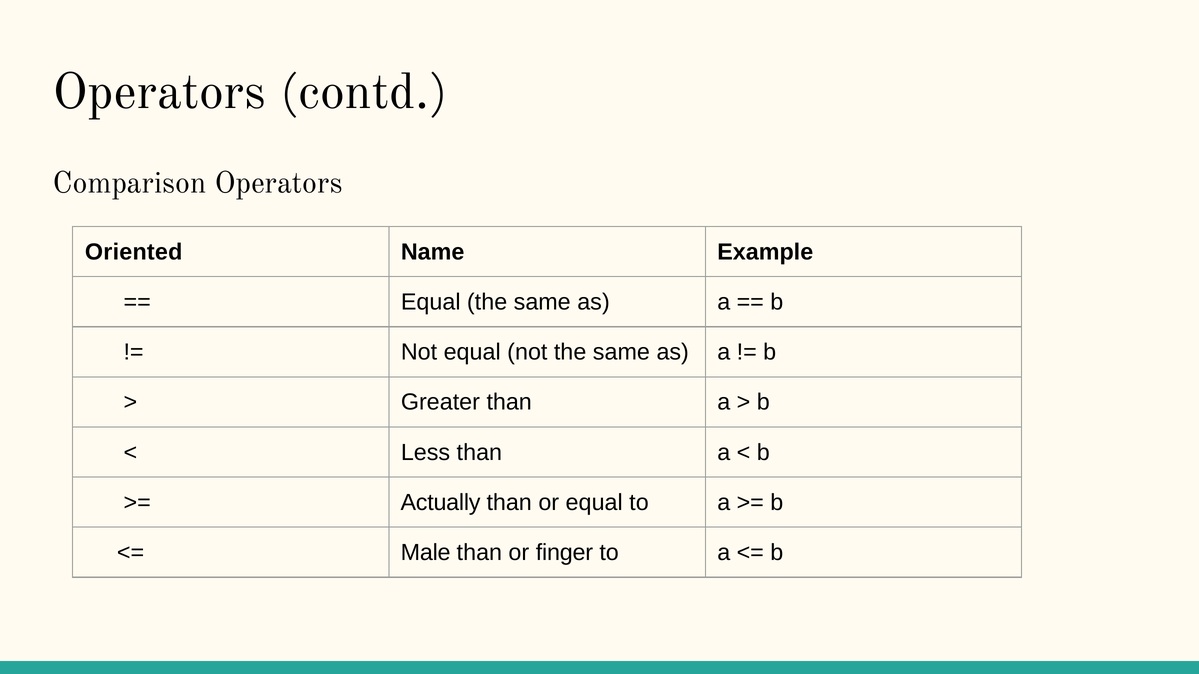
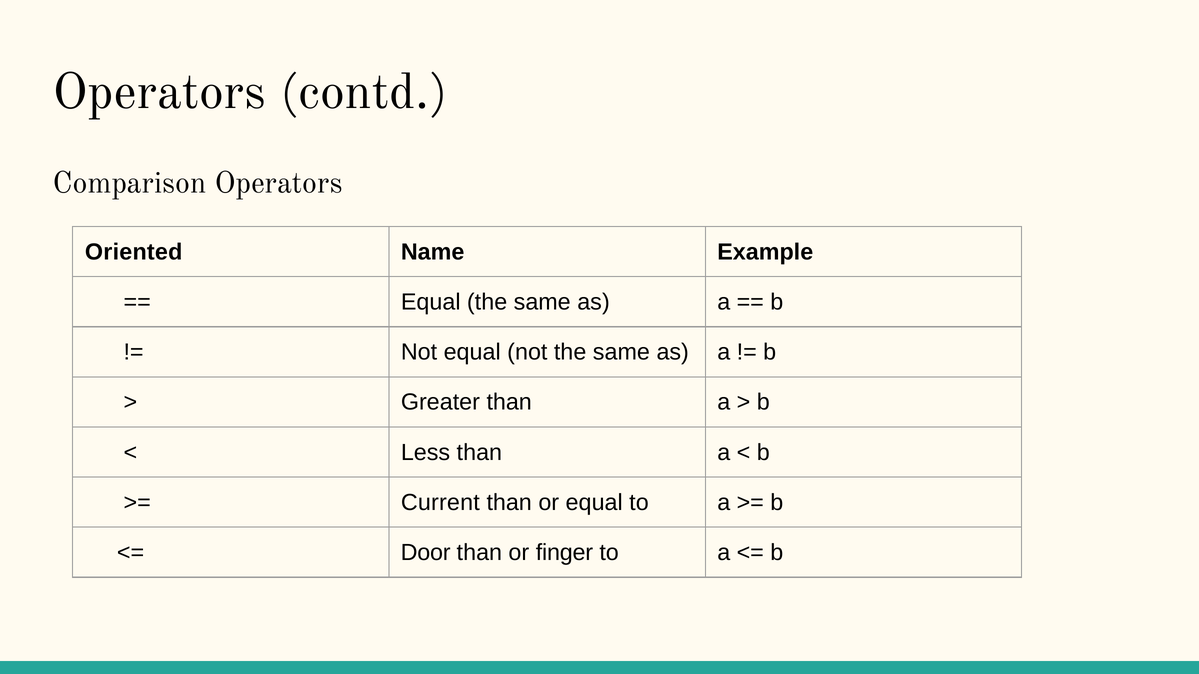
Actually: Actually -> Current (440, 503)
Male: Male -> Door (426, 553)
